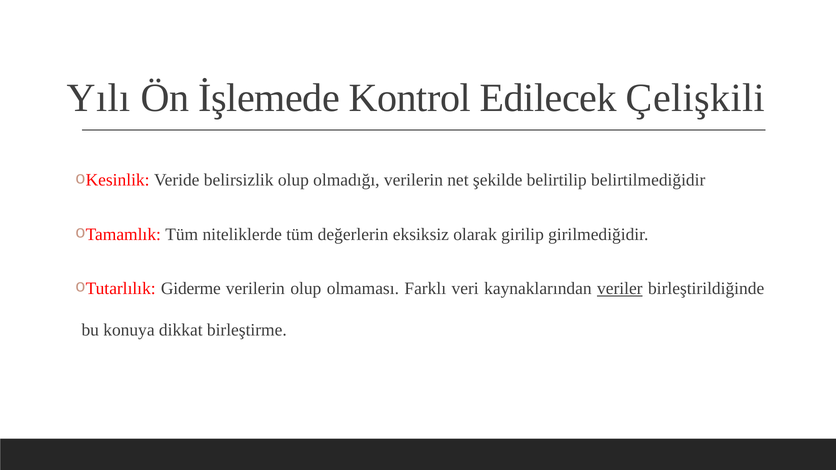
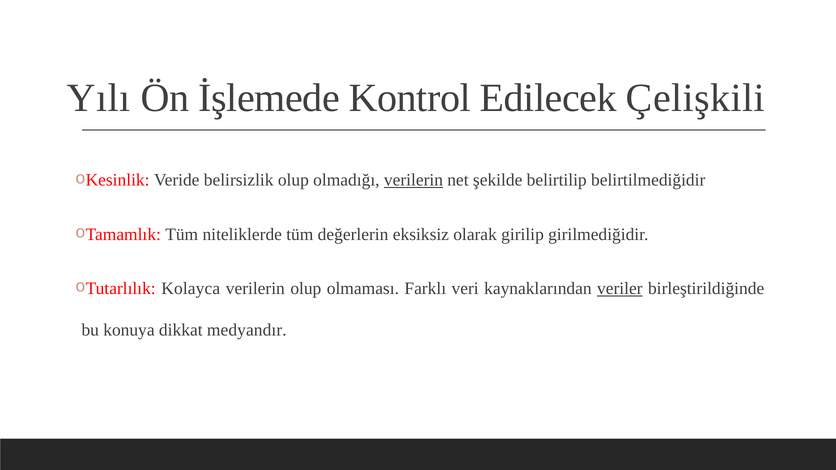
verilerin underline: none -> present (413, 180)
Giderme: Giderme -> Kolayca (191, 288)
birleştirme: birleştirme -> medyandır (247, 330)
